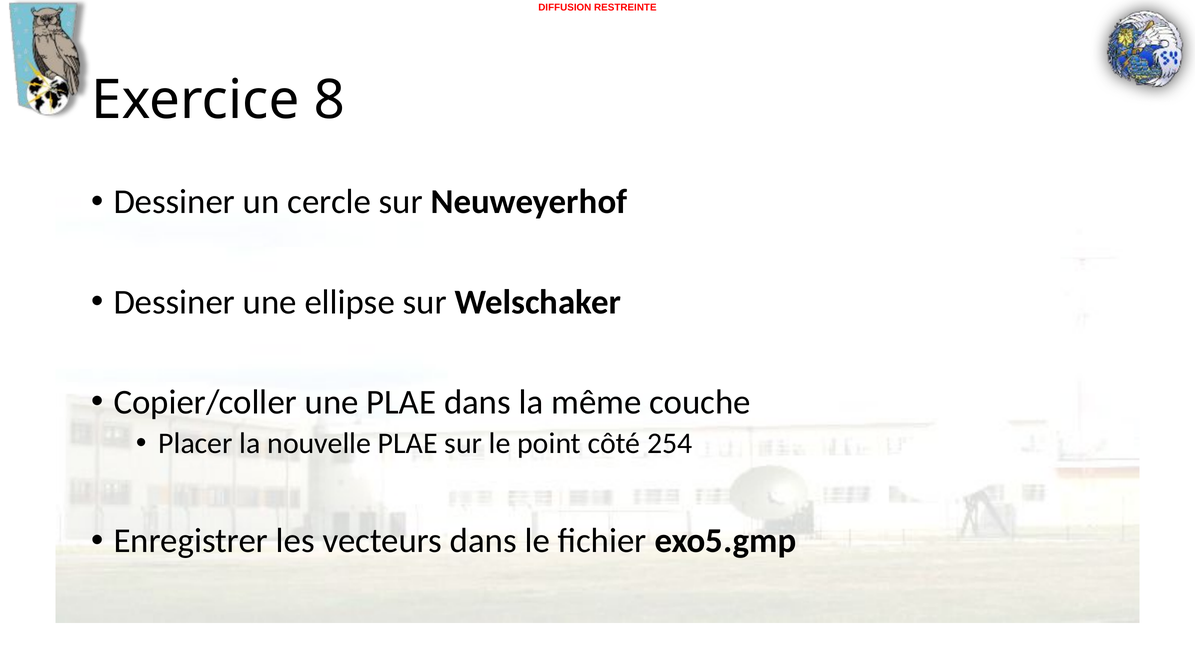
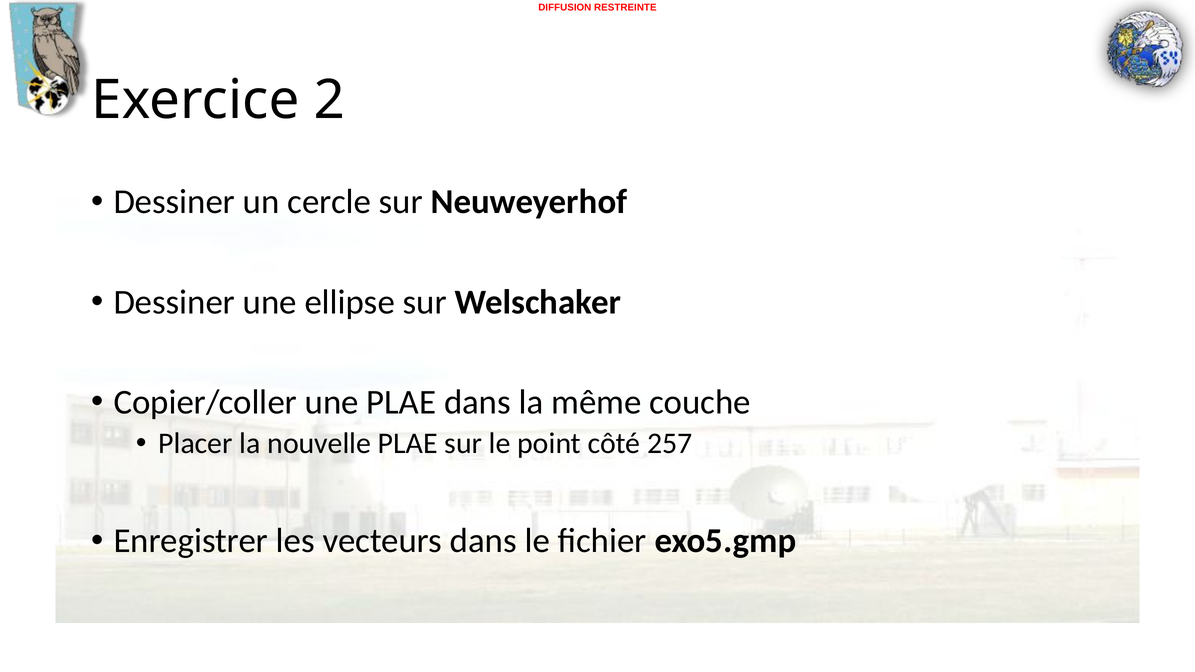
8: 8 -> 2 (329, 100)
254: 254 -> 257 (670, 444)
